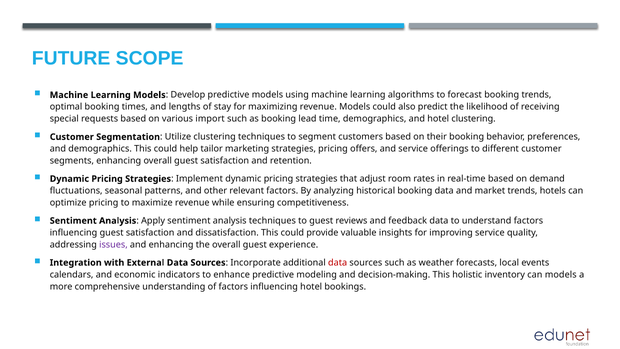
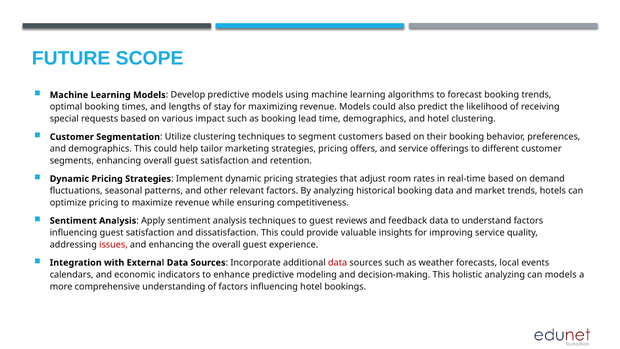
import: import -> impact (210, 119)
issues colour: purple -> red (113, 244)
holistic inventory: inventory -> analyzing (505, 274)
